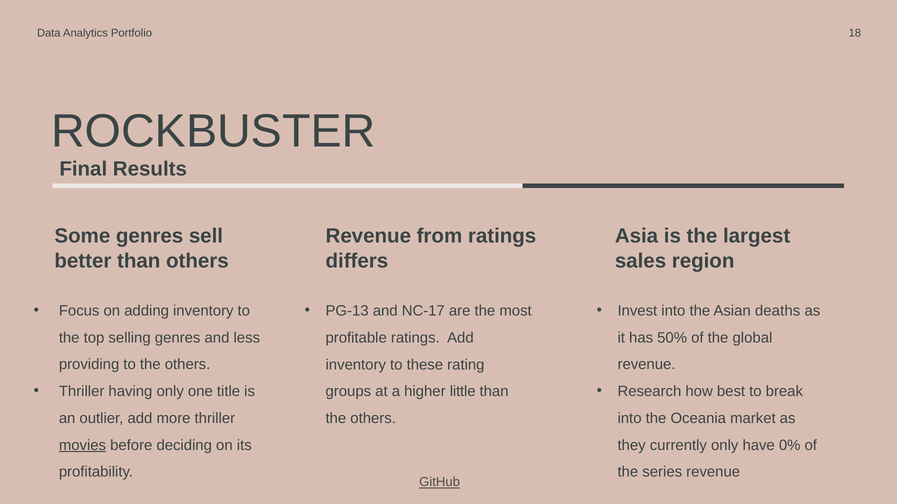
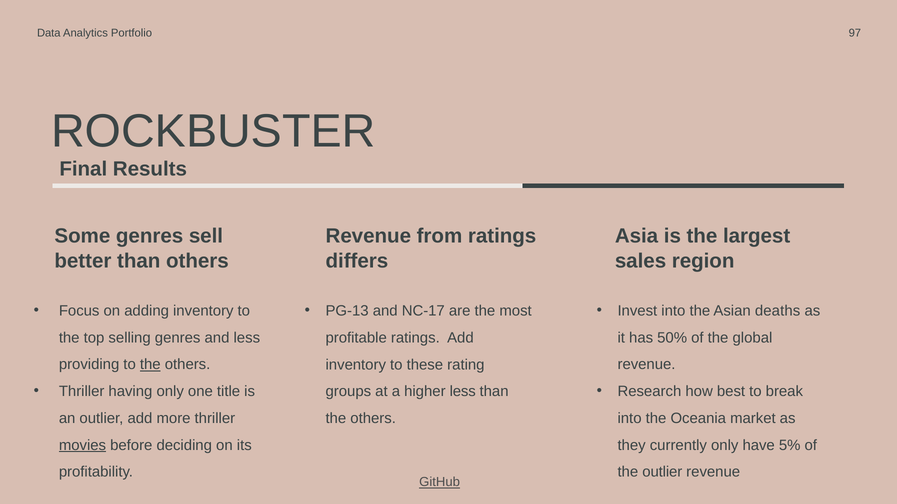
18: 18 -> 97 (855, 33)
the underline: none -> present (150, 365)
higher little: little -> less (463, 392)
0%: 0% -> 5% (790, 446)
the series: series -> outlier (662, 472)
